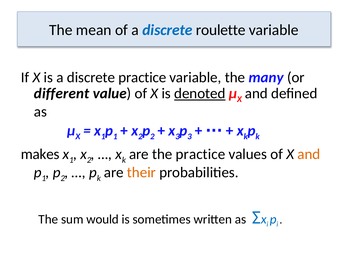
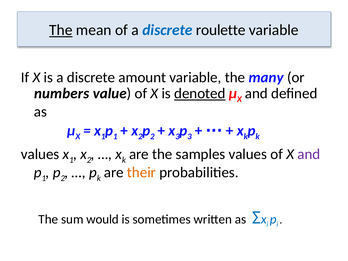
The underline: none -> present (61, 30)
discrete practice: practice -> amount (142, 77)
different: different -> numbers (62, 94)
makes: makes -> values (40, 154)
the practice: practice -> samples (201, 154)
and colour: orange -> purple (309, 154)
